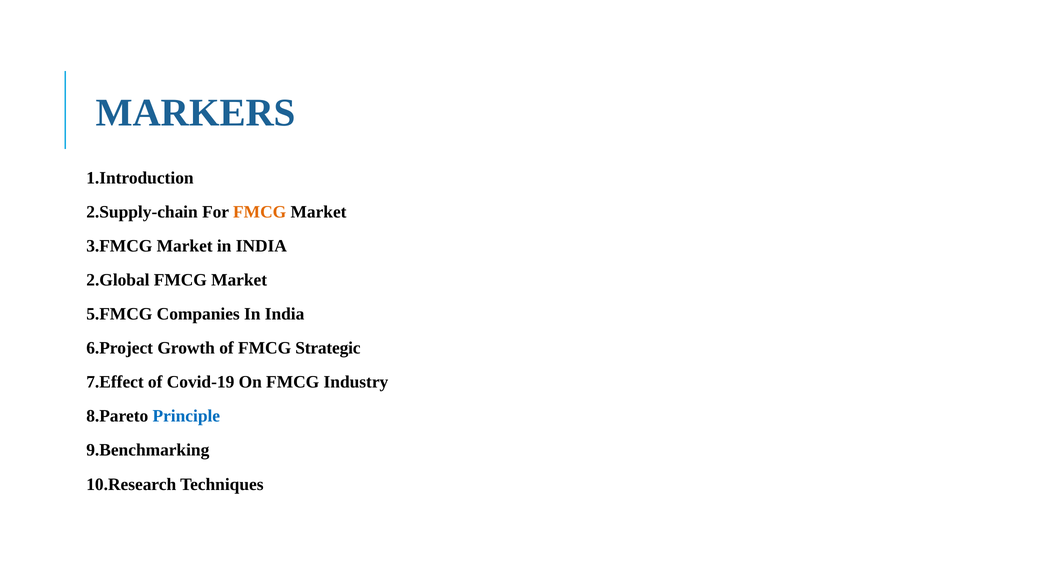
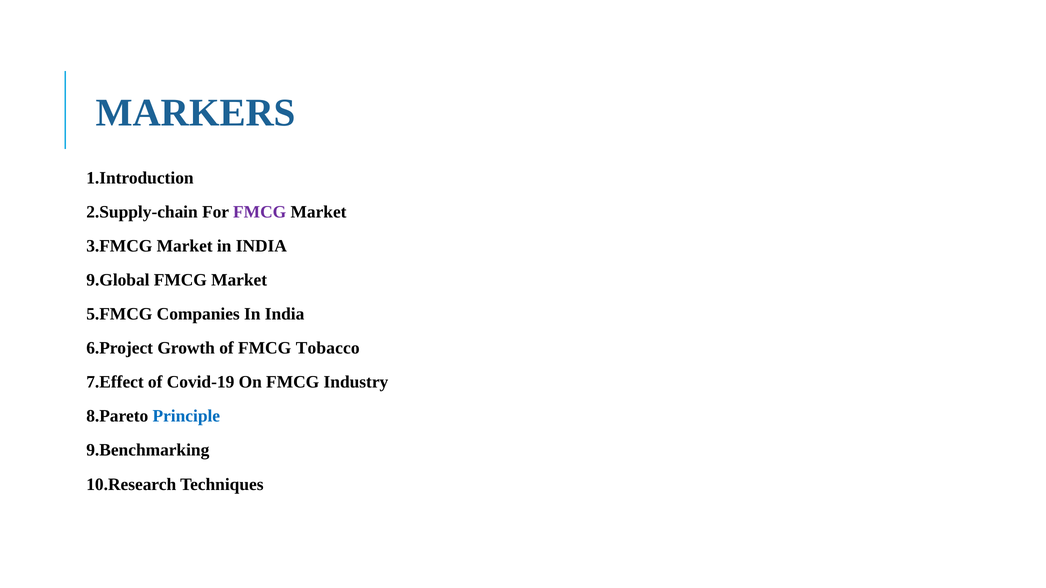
FMCG colour: orange -> purple (260, 212)
2.Global: 2.Global -> 9.Global (118, 280)
Strategic: Strategic -> Tobacco (328, 348)
